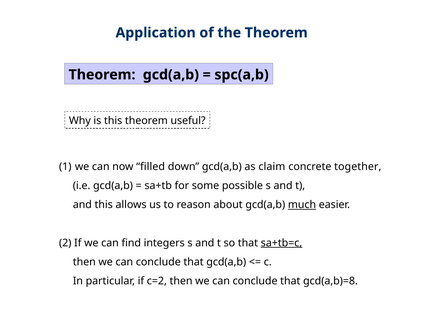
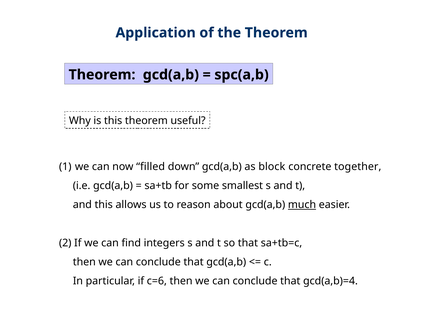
claim: claim -> block (272, 167)
possible: possible -> smallest (242, 186)
sa+tb=c underline: present -> none (282, 243)
c=2: c=2 -> c=6 (157, 281)
gcd(a,b)=8: gcd(a,b)=8 -> gcd(a,b)=4 (330, 281)
